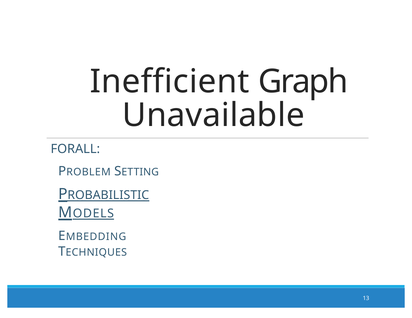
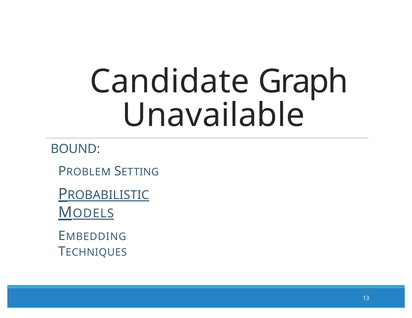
Inefficient: Inefficient -> Candidate (170, 82)
FORALL: FORALL -> BOUND (75, 149)
